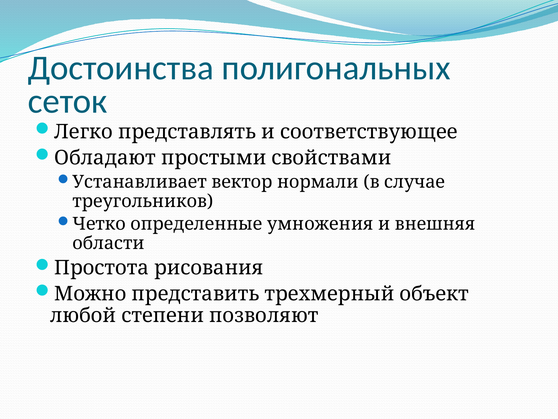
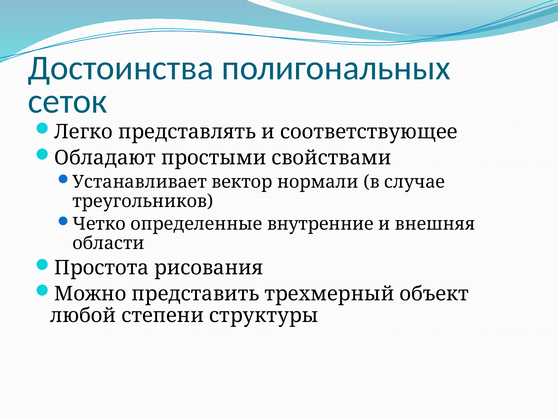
умножения: умножения -> внутренние (320, 224)
позволяют: позволяют -> структуры (264, 315)
